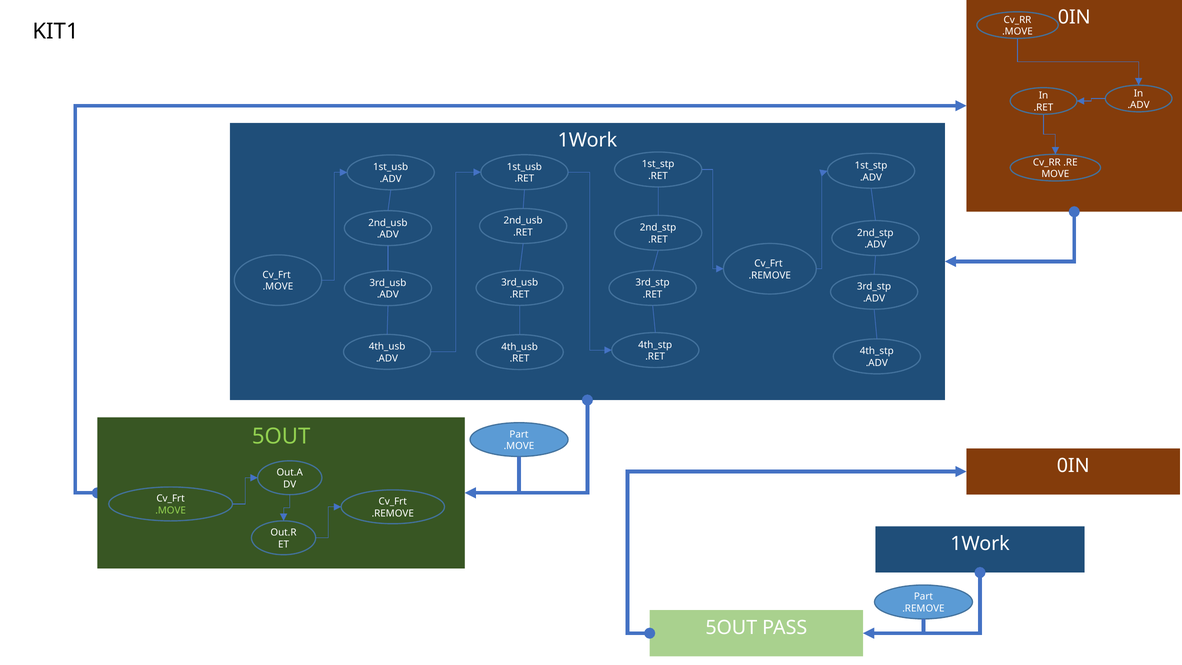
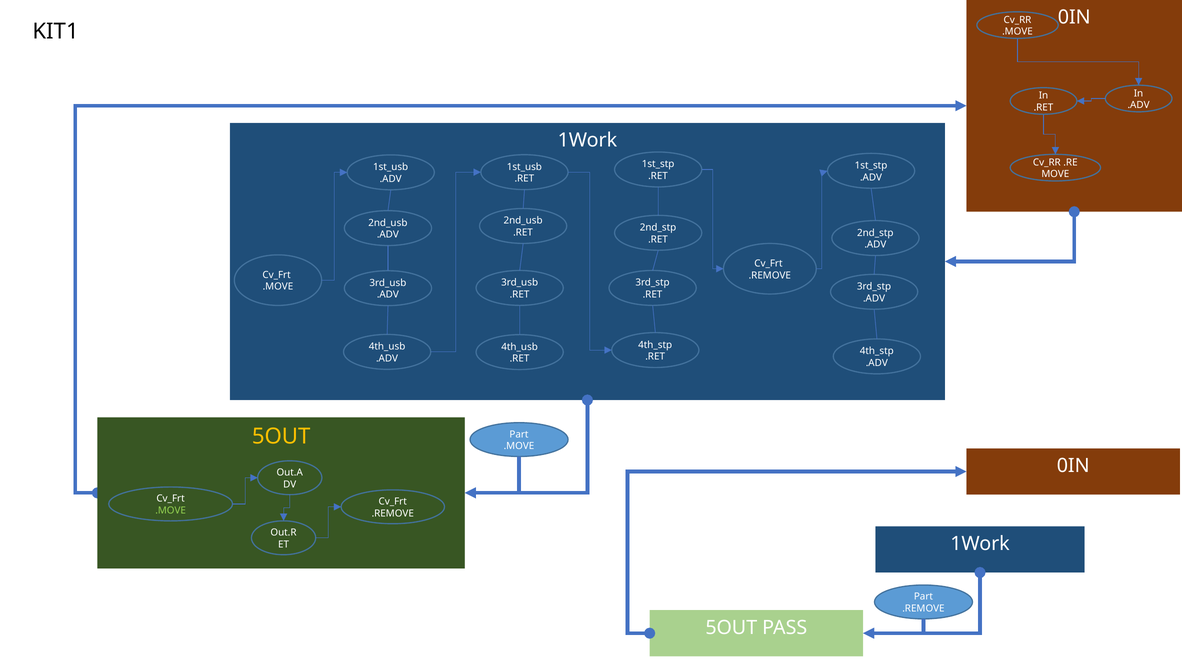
5OUT colour: light green -> yellow (281, 436)
